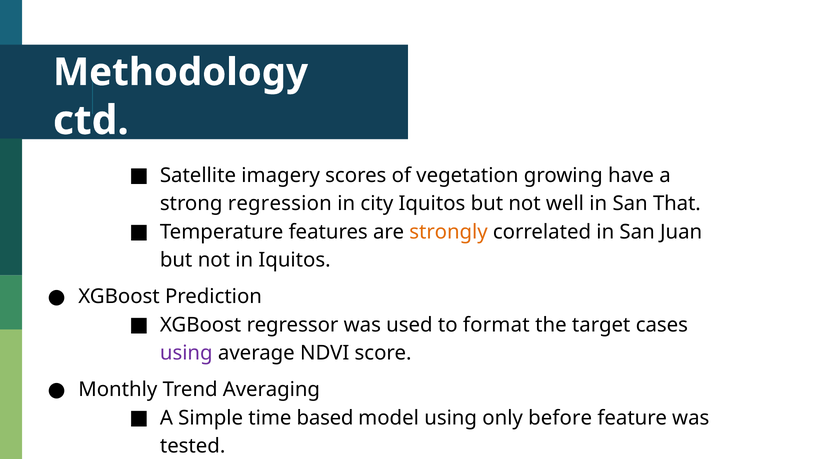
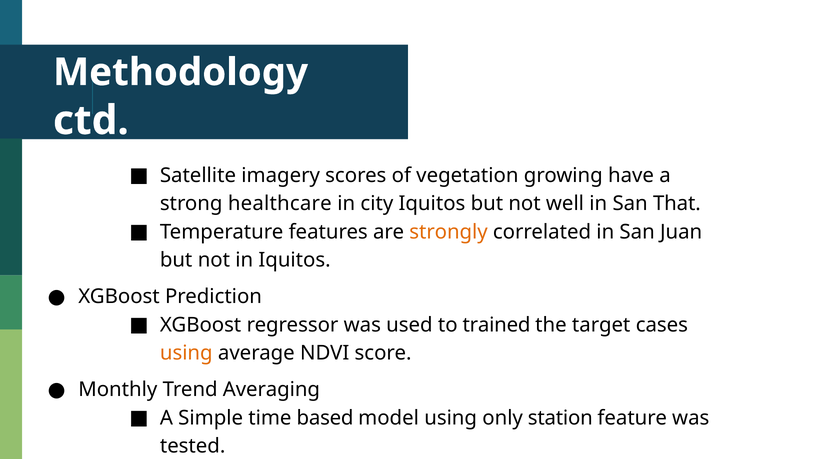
regression: regression -> healthcare (280, 204)
format: format -> trained (497, 325)
using colour: purple -> orange (186, 353)
before: before -> station (560, 418)
